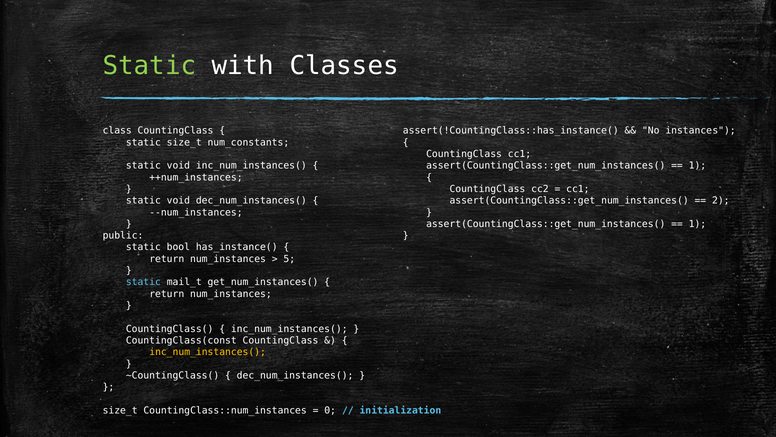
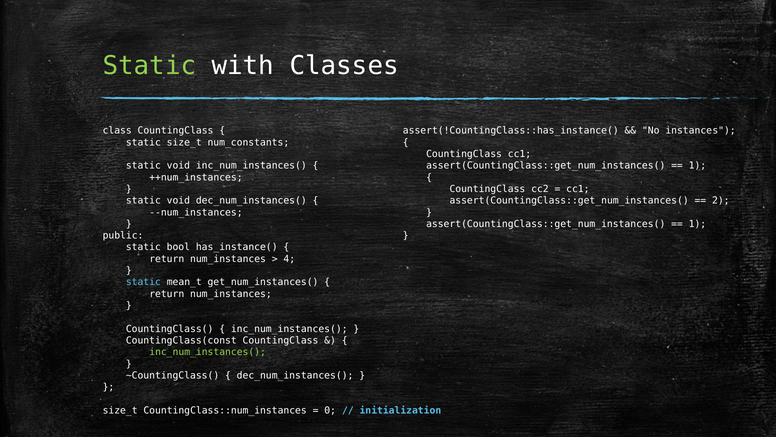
5: 5 -> 4 (289, 259)
mail_t: mail_t -> mean_t (184, 282)
inc_num_instances( colour: yellow -> light green (208, 352)
